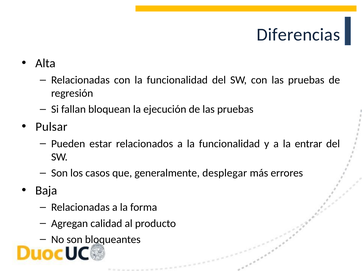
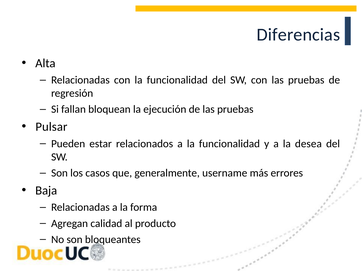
entrar: entrar -> desea (308, 144)
desplegar: desplegar -> username (225, 173)
